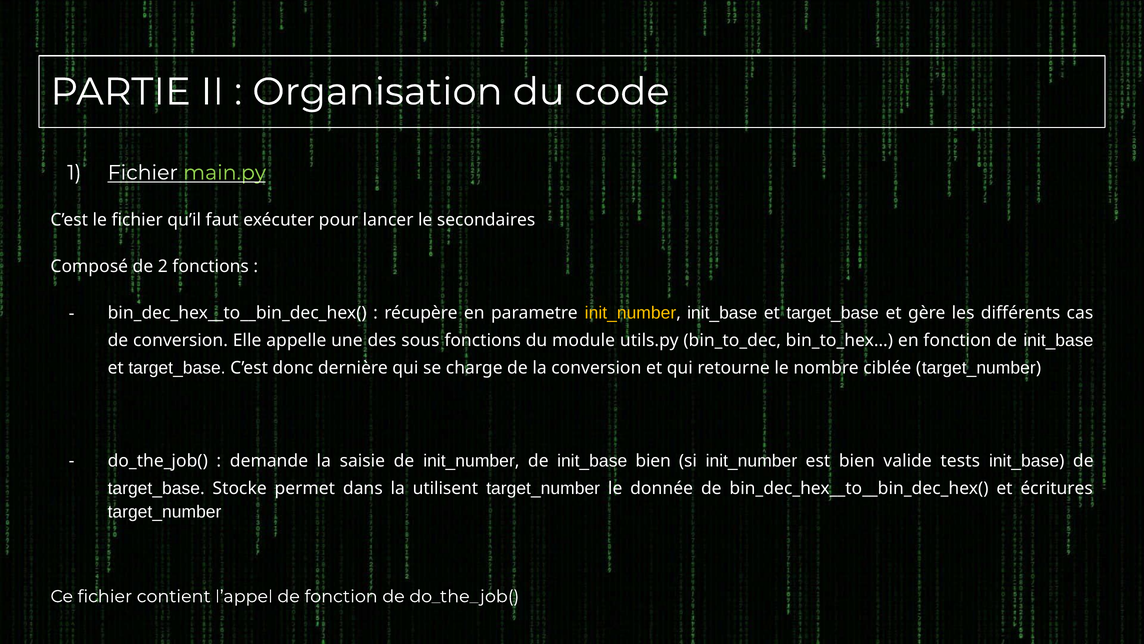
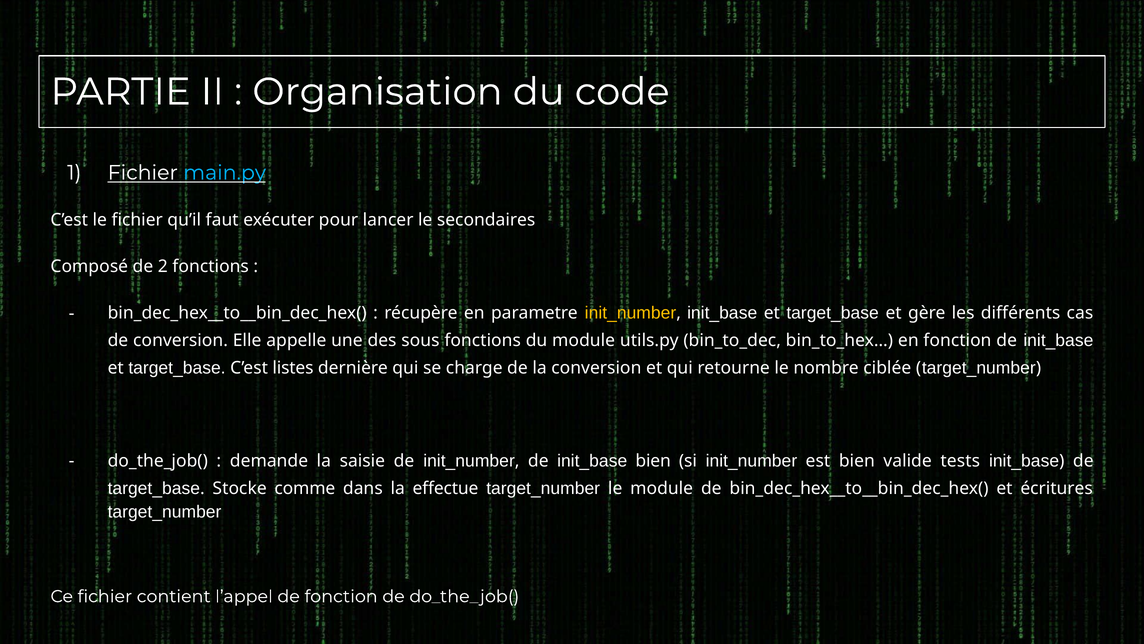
main.py colour: light green -> light blue (225, 173)
donc: donc -> listes (293, 368)
permet: permet -> comme (305, 488)
utilisent: utilisent -> effectue (445, 488)
le donnée: donnée -> module (662, 488)
